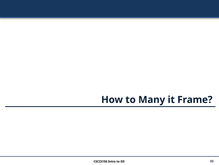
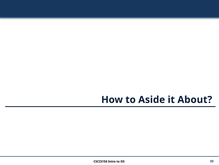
Many: Many -> Aside (152, 99)
Frame: Frame -> About (195, 99)
